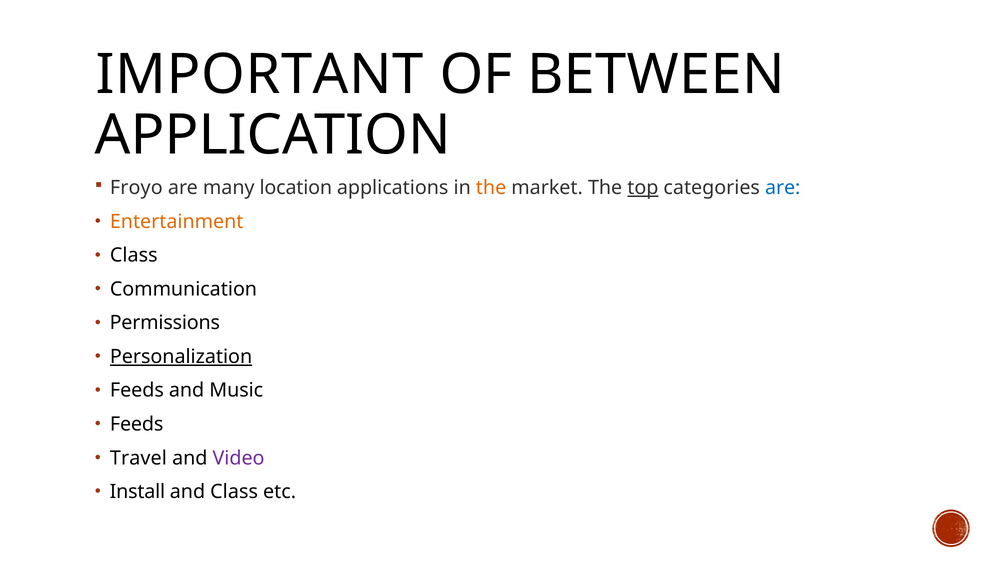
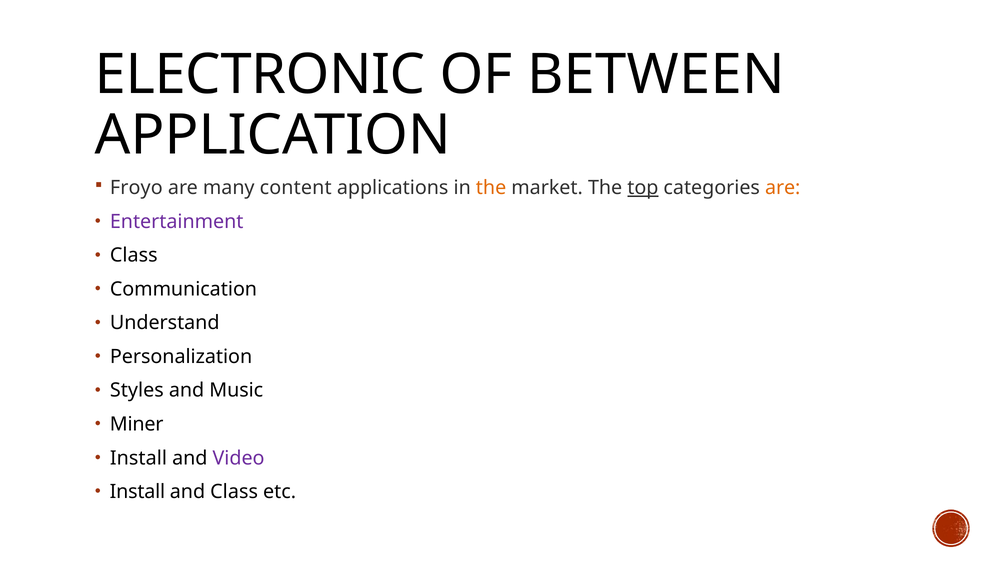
IMPORTANT: IMPORTANT -> ELECTRONIC (260, 75)
location: location -> content (296, 188)
are colour: blue -> orange (783, 188)
Entertainment colour: orange -> purple (177, 222)
Permissions: Permissions -> Understand (165, 323)
Personalization underline: present -> none (181, 357)
Feeds: Feeds -> Styles (137, 390)
Feeds: Feeds -> Miner (137, 424)
Travel: Travel -> Install (138, 458)
